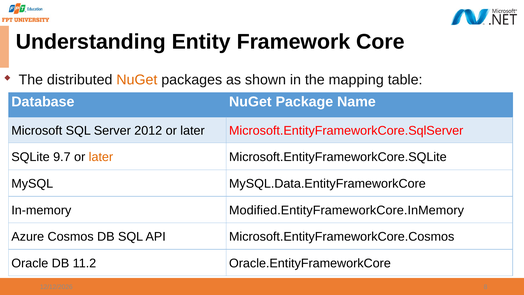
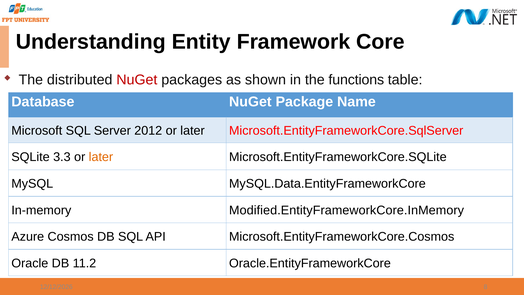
NuGet colour: orange -> red (137, 80)
mapping: mapping -> functions (356, 80)
9.7: 9.7 -> 3.3 (62, 157)
